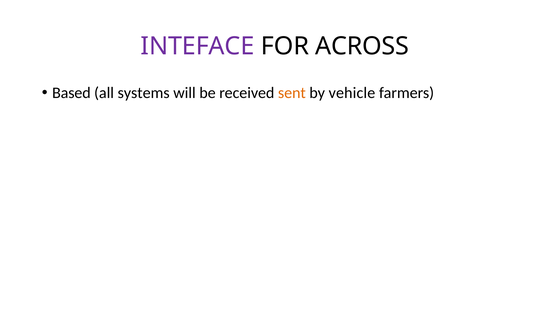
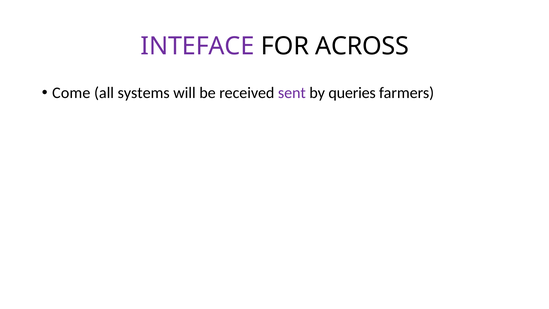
Based: Based -> Come (71, 93)
sent colour: orange -> purple (292, 93)
vehicle: vehicle -> queries (352, 93)
